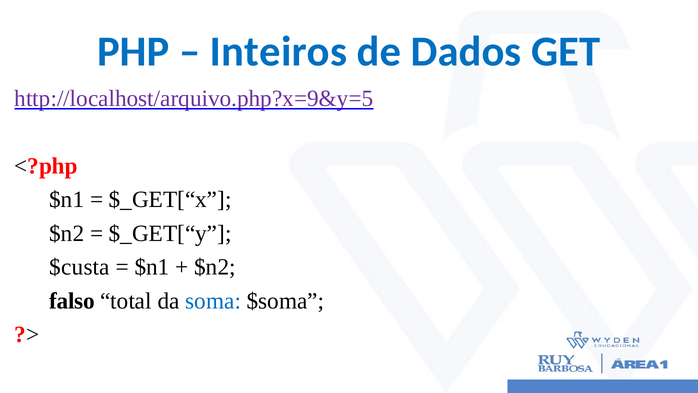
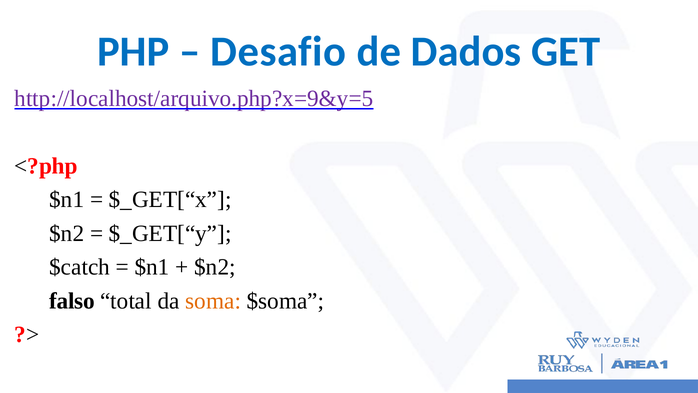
Inteiros: Inteiros -> Desafio (278, 51)
$custa: $custa -> $catch (80, 267)
soma colour: blue -> orange (213, 301)
